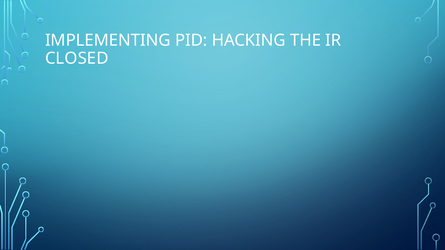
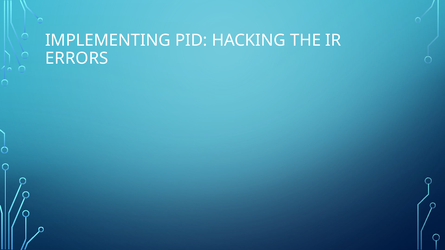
CLOSED: CLOSED -> ERRORS (77, 58)
